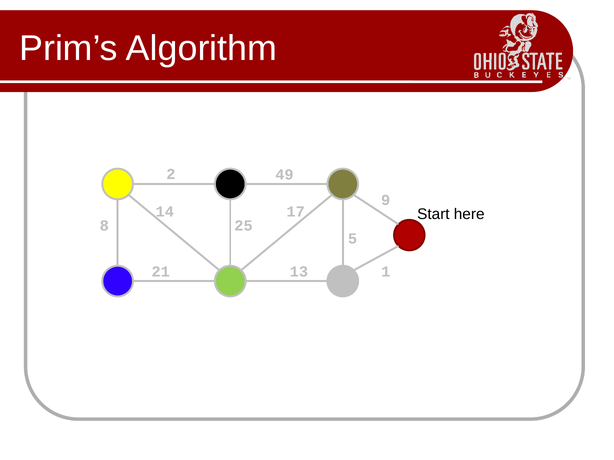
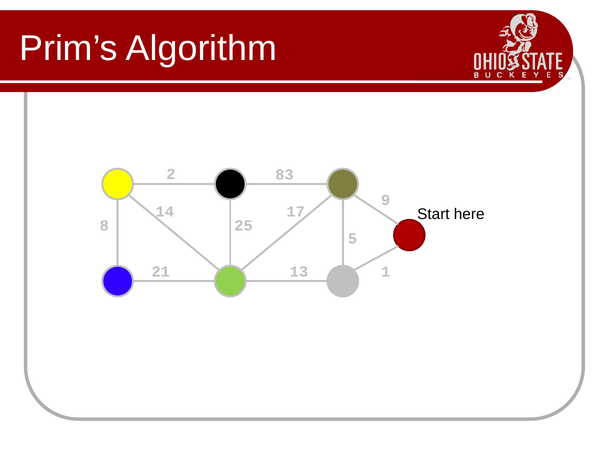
49: 49 -> 83 (284, 175)
